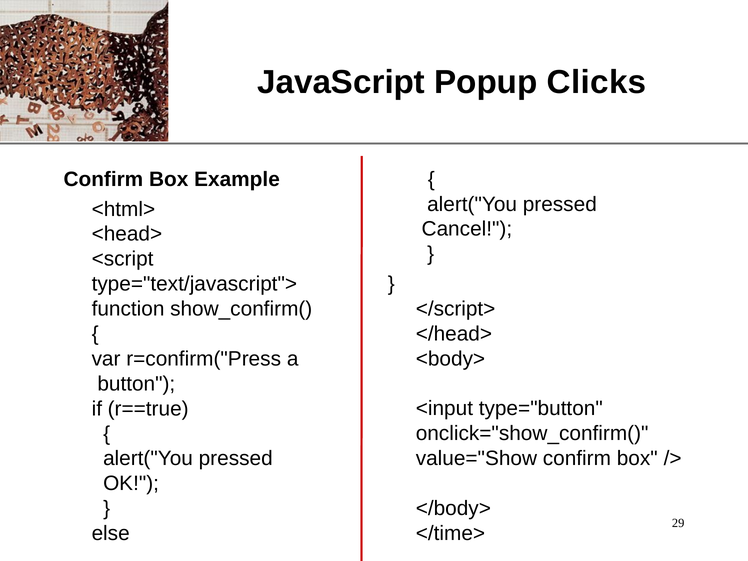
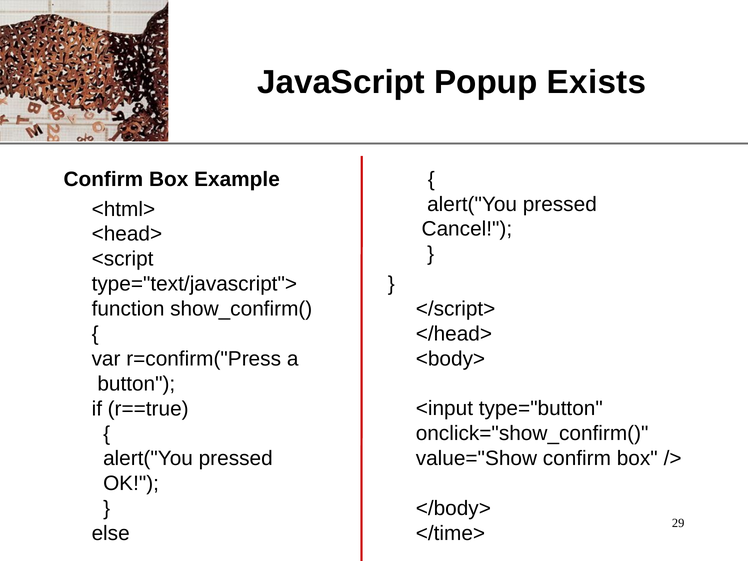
Clicks: Clicks -> Exists (597, 82)
